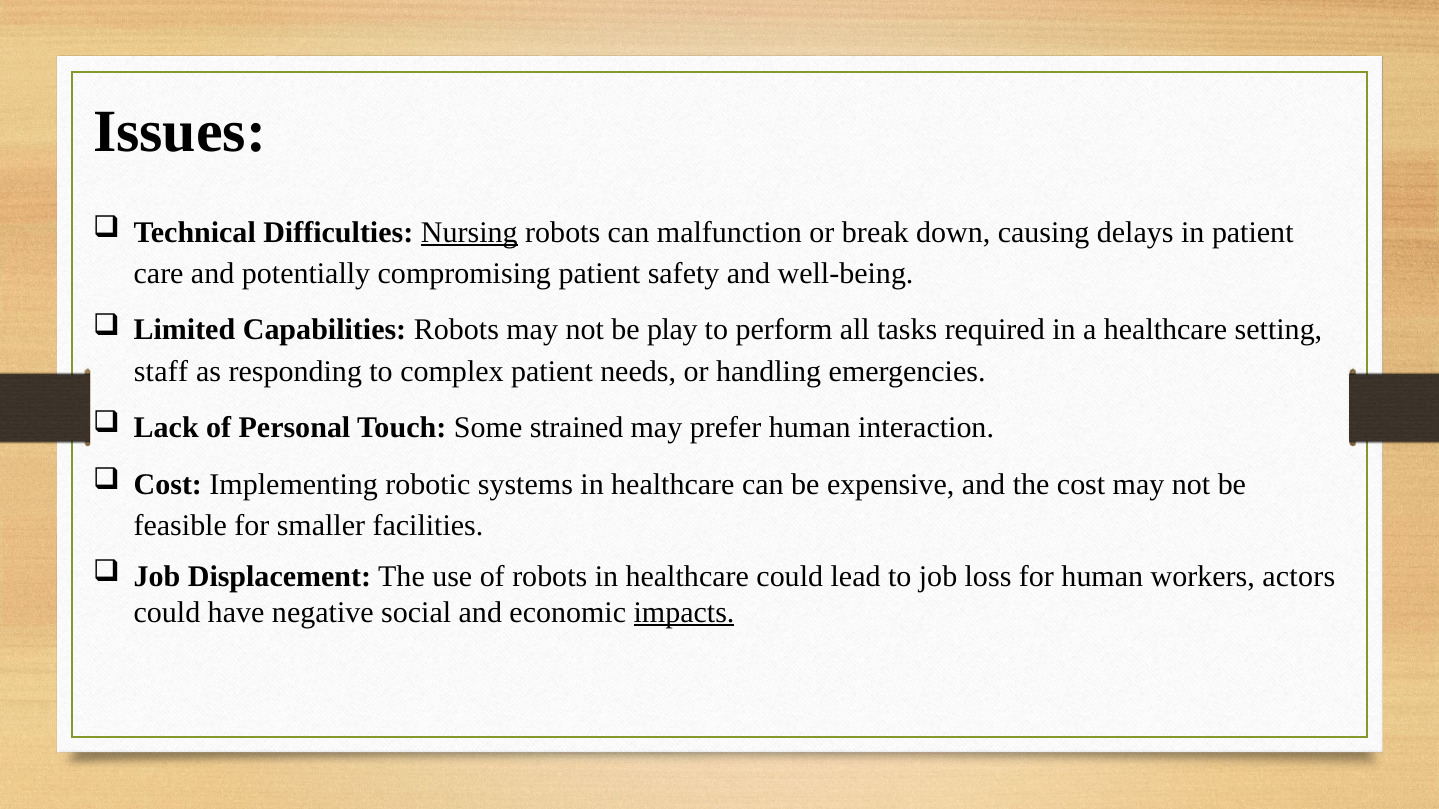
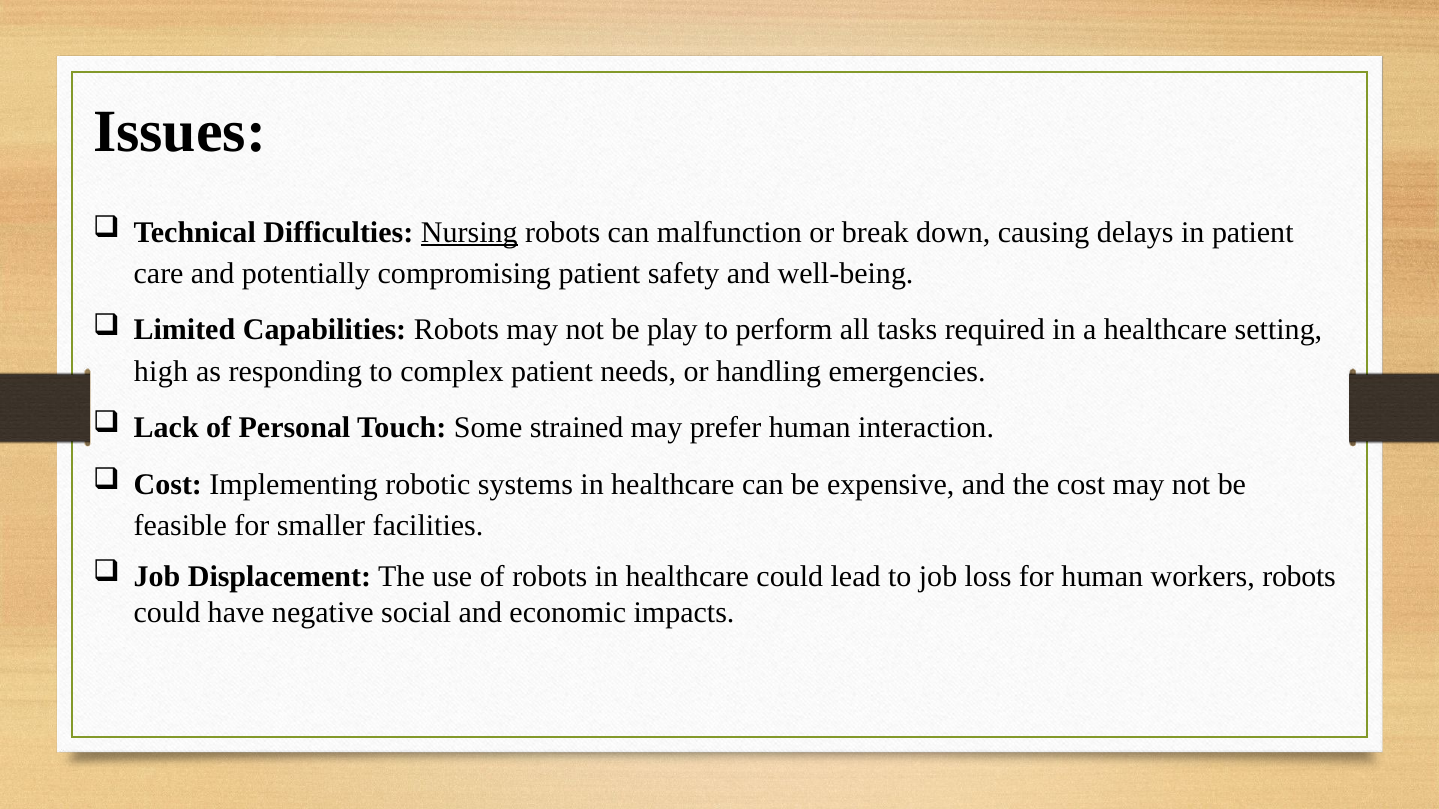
staff: staff -> high (161, 372)
workers actors: actors -> robots (1299, 577)
impacts underline: present -> none (684, 613)
